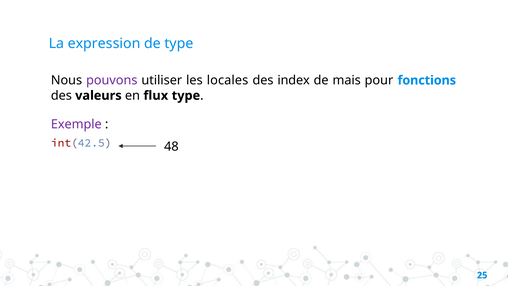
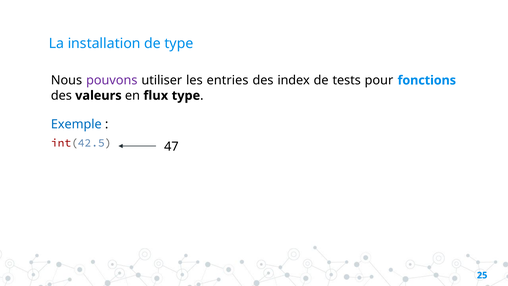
expression: expression -> installation (104, 44)
locales: locales -> entries (228, 80)
mais: mais -> tests (347, 80)
Exemple colour: purple -> blue (76, 124)
48: 48 -> 47 (171, 147)
